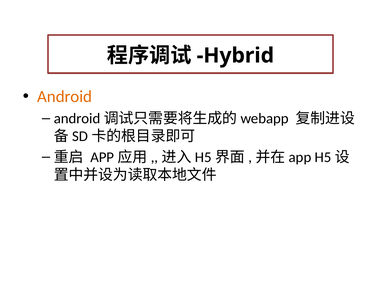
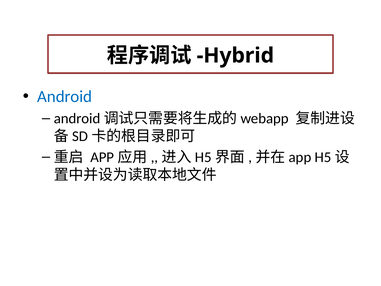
Android colour: orange -> blue (65, 97)
